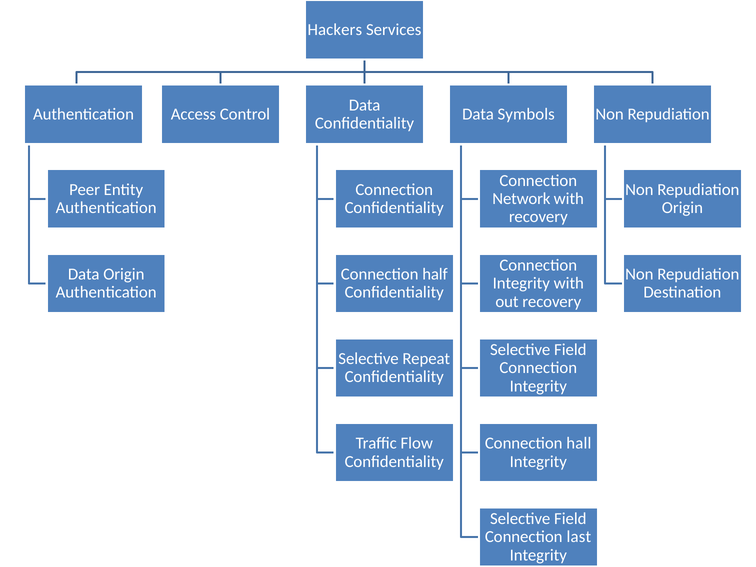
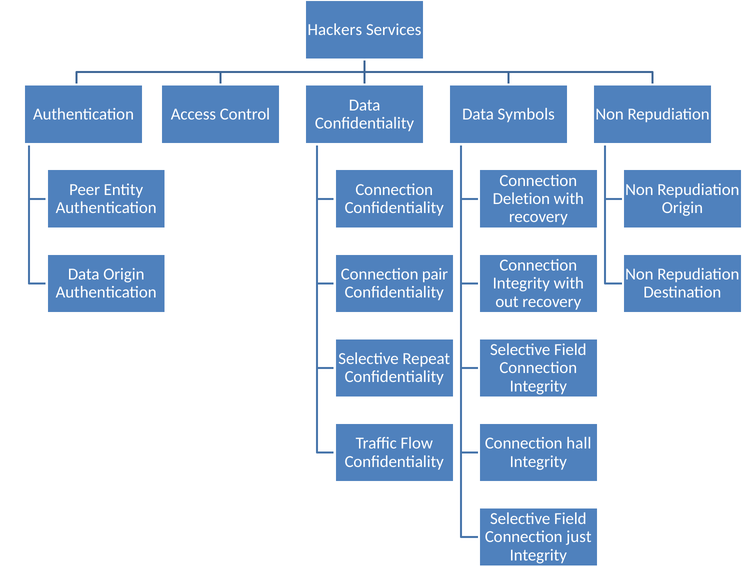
Network: Network -> Deletion (521, 199)
half: half -> pair (435, 274)
last: last -> just (579, 537)
